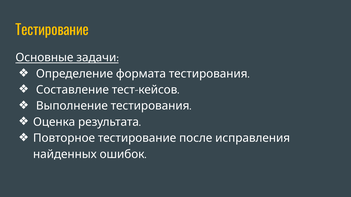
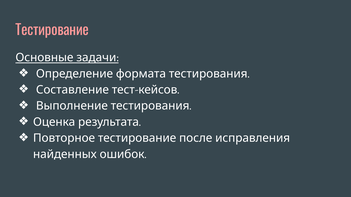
Тестирование colour: yellow -> pink (52, 30)
